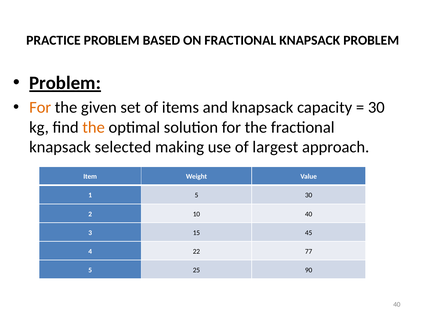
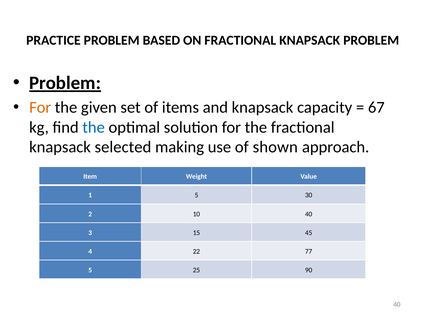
30: 30 -> 67 (376, 108)
the colour: orange -> blue (94, 128)
largest: largest -> shown (275, 147)
